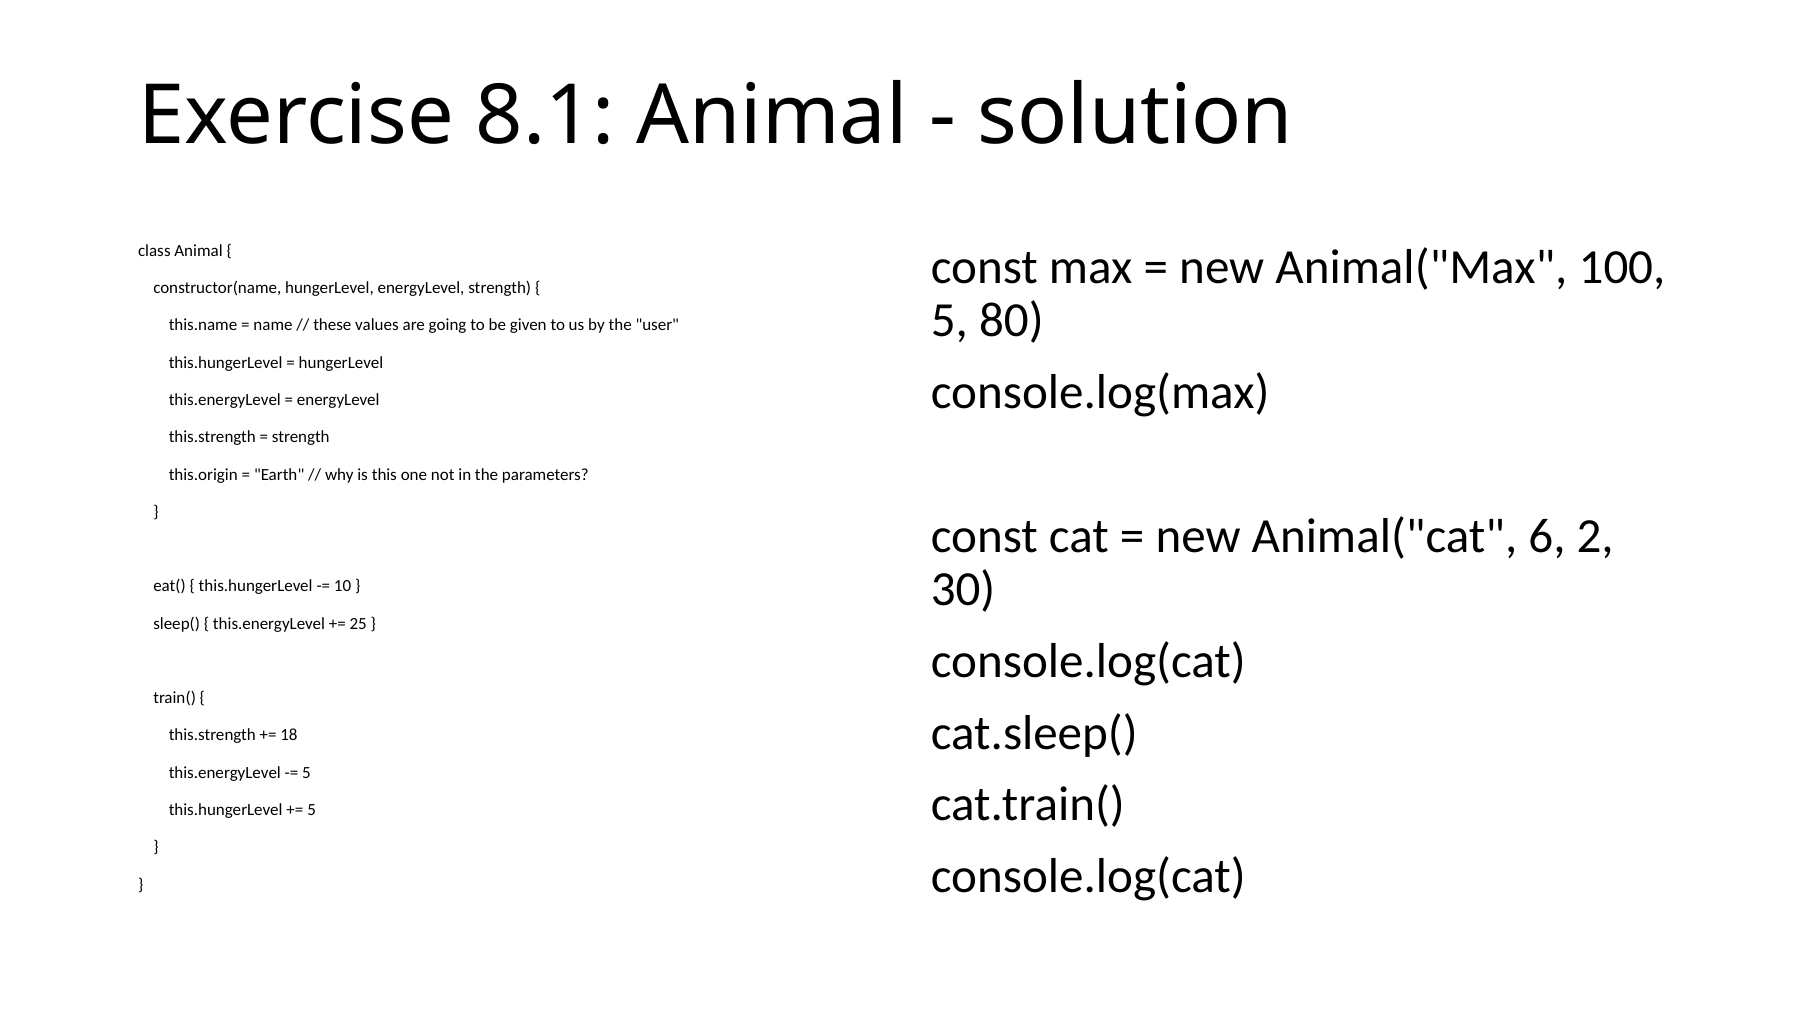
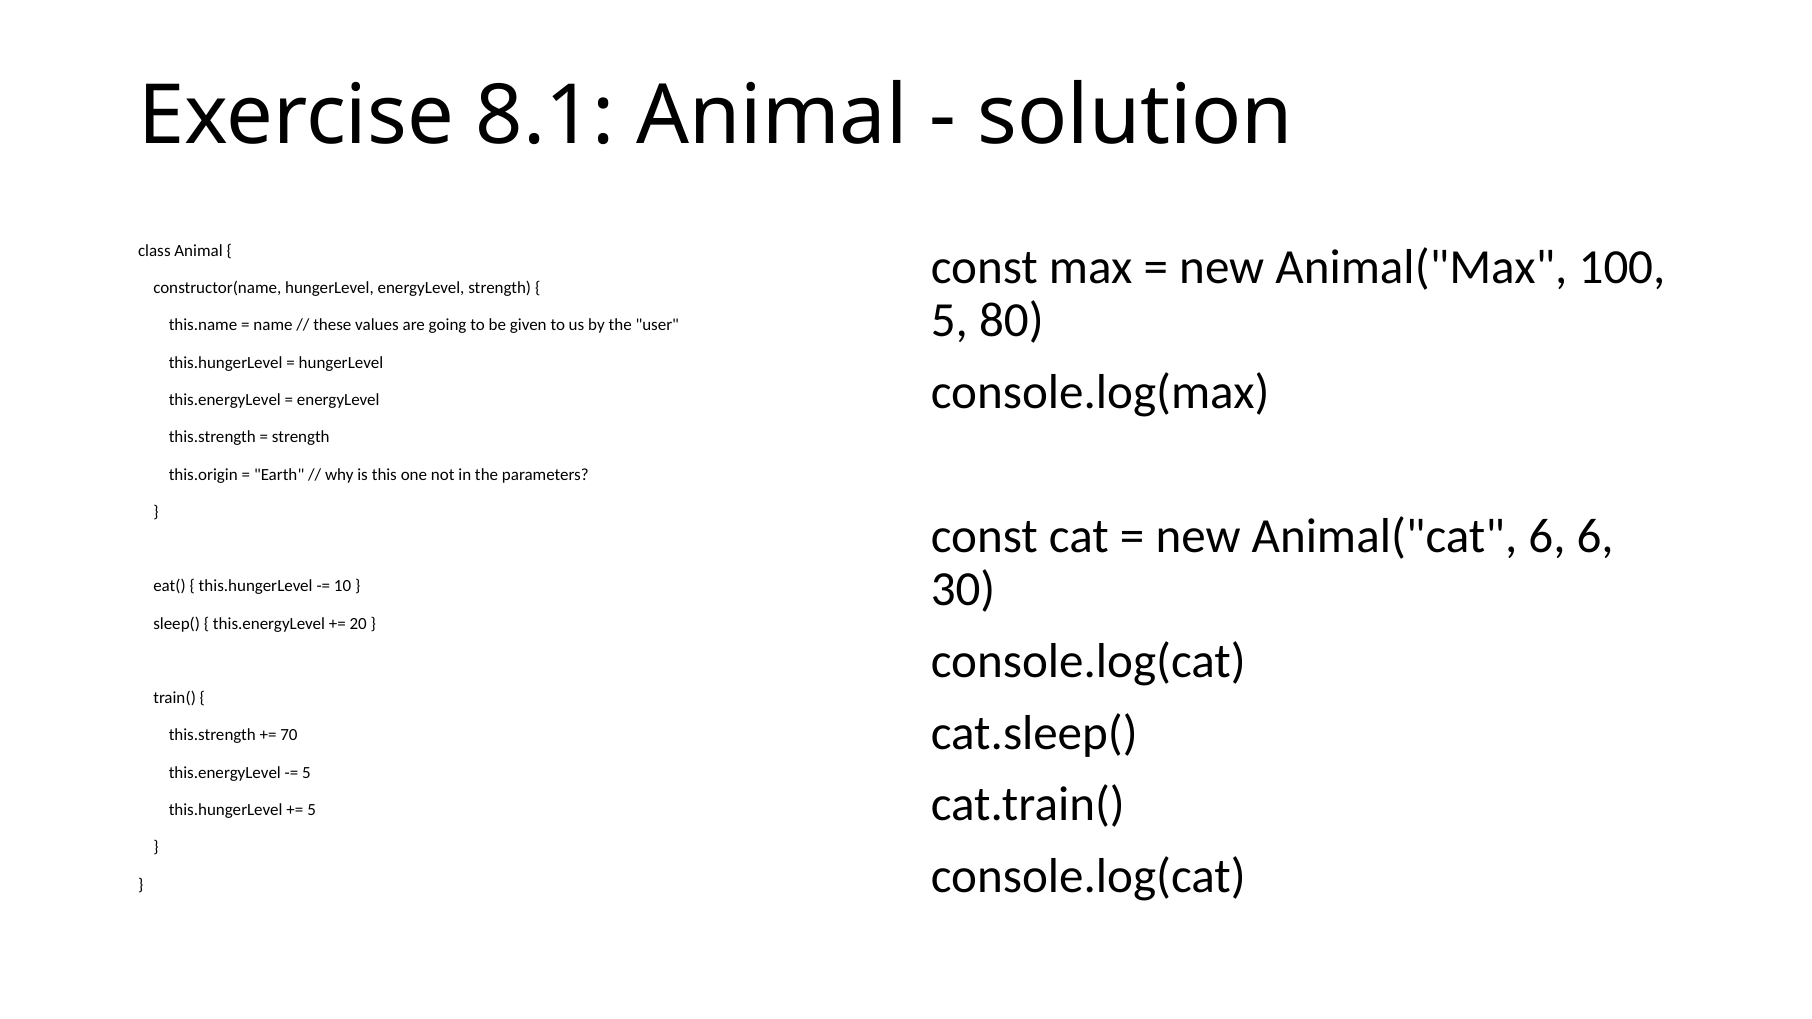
6 2: 2 -> 6 (1595, 536)
25: 25 -> 20 (358, 624)
18: 18 -> 70 (289, 735)
